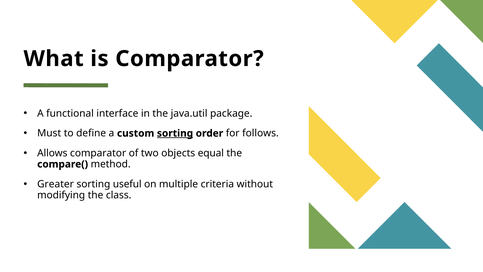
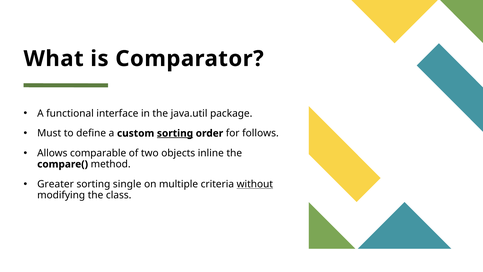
Allows comparator: comparator -> comparable (98, 153)
equal: equal -> inline (211, 153)
useful: useful -> single (127, 184)
without underline: none -> present (255, 184)
